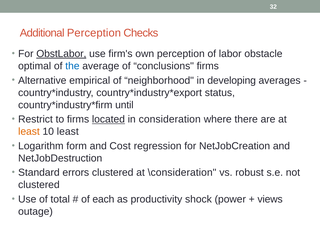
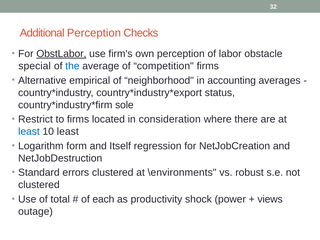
optimal: optimal -> special (35, 66)
conclusions: conclusions -> competition (164, 66)
developing: developing -> accounting (232, 80)
until: until -> sole (124, 105)
located underline: present -> none (108, 119)
least colour: orange -> blue (29, 132)
Cost: Cost -> Itself (120, 146)
\consideration: \consideration -> \environments (182, 173)
